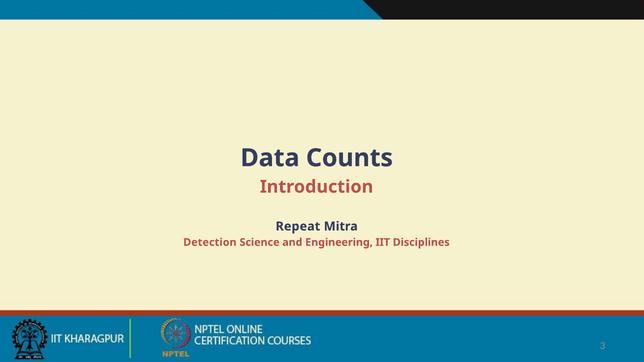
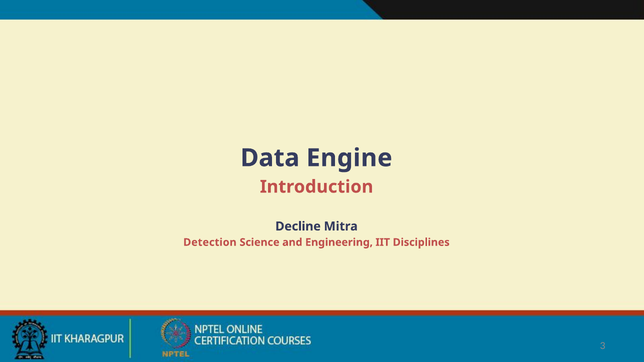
Counts: Counts -> Engine (349, 158)
Repeat: Repeat -> Decline (298, 227)
